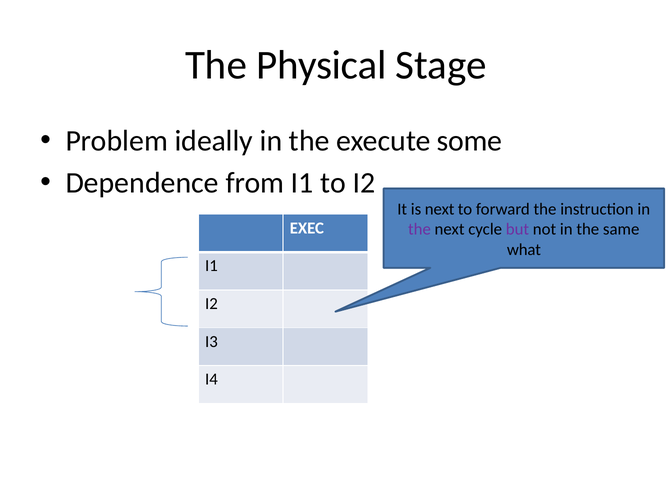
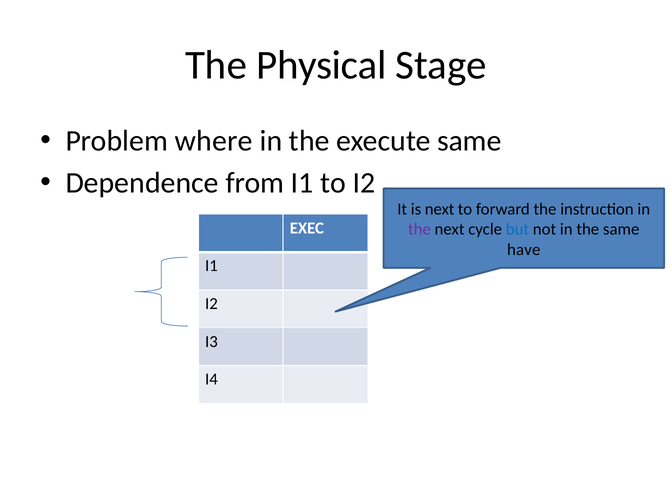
ideally: ideally -> where (214, 141)
execute some: some -> same (469, 141)
but colour: purple -> blue (517, 229)
what: what -> have (524, 249)
